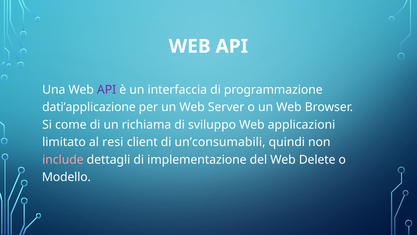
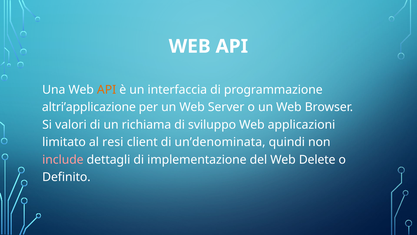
API colour: purple -> orange (107, 90)
dati’applicazione: dati’applicazione -> altri’applicazione (89, 107)
come: come -> valori (71, 124)
un’consumabili: un’consumabili -> un’denominata (220, 142)
Modello: Modello -> Definito (66, 177)
